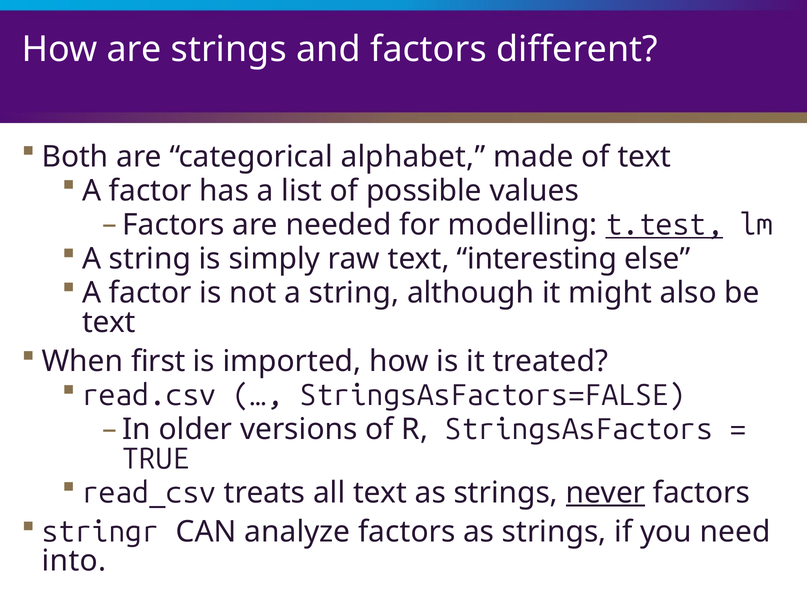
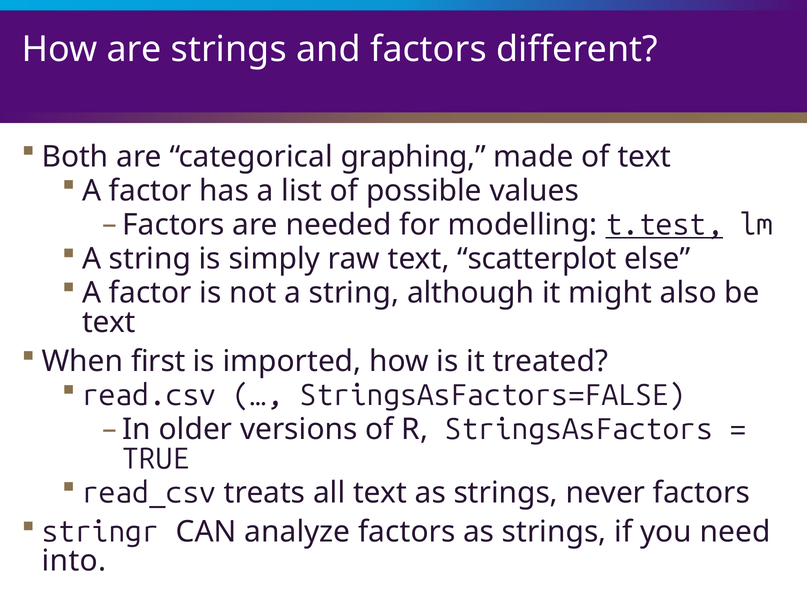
alphabet: alphabet -> graphing (413, 156)
interesting: interesting -> scatterplot (537, 259)
never underline: present -> none (605, 492)
